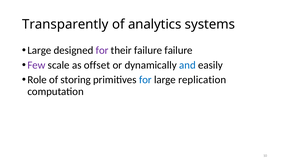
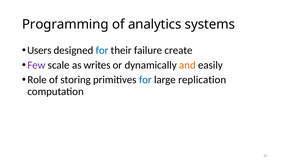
Transparently: Transparently -> Programming (65, 24)
Large: Large -> Users (39, 50)
for colour: purple -> blue (102, 50)
failure failure: failure -> create (179, 50)
offset: offset -> writes (97, 65)
and colour: blue -> orange (187, 65)
